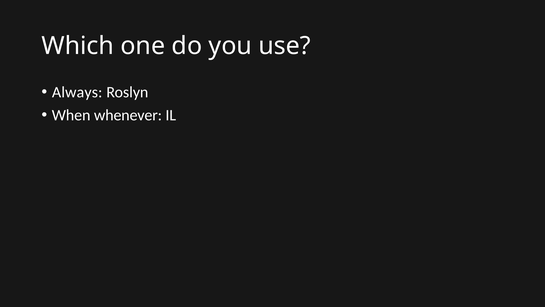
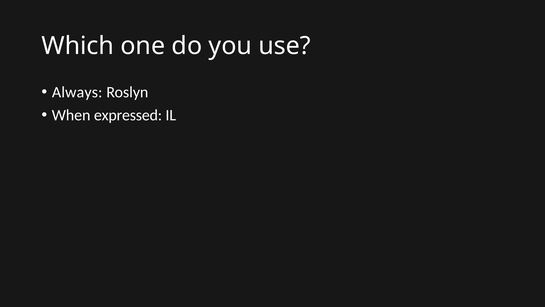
whenever: whenever -> expressed (128, 115)
